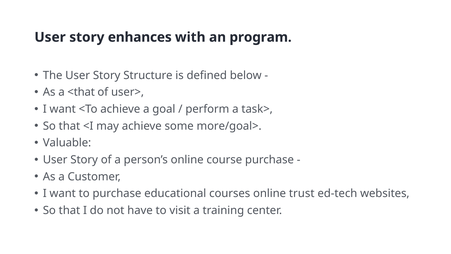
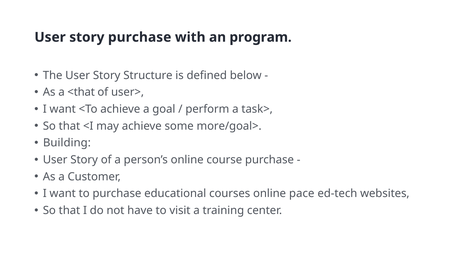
story enhances: enhances -> purchase (140, 37)
Valuable: Valuable -> Building (67, 143)
trust: trust -> pace (302, 193)
